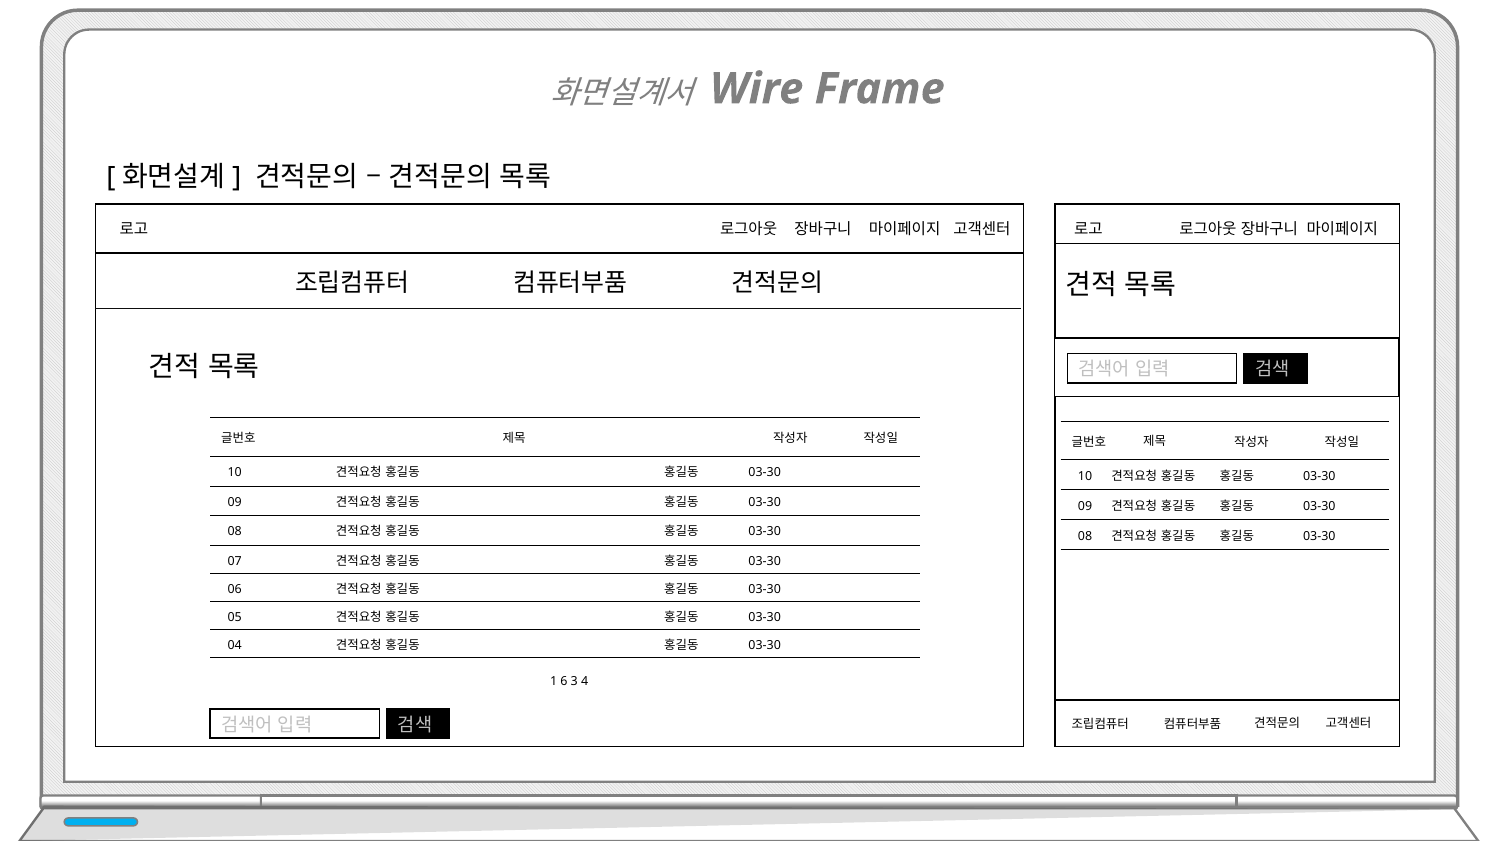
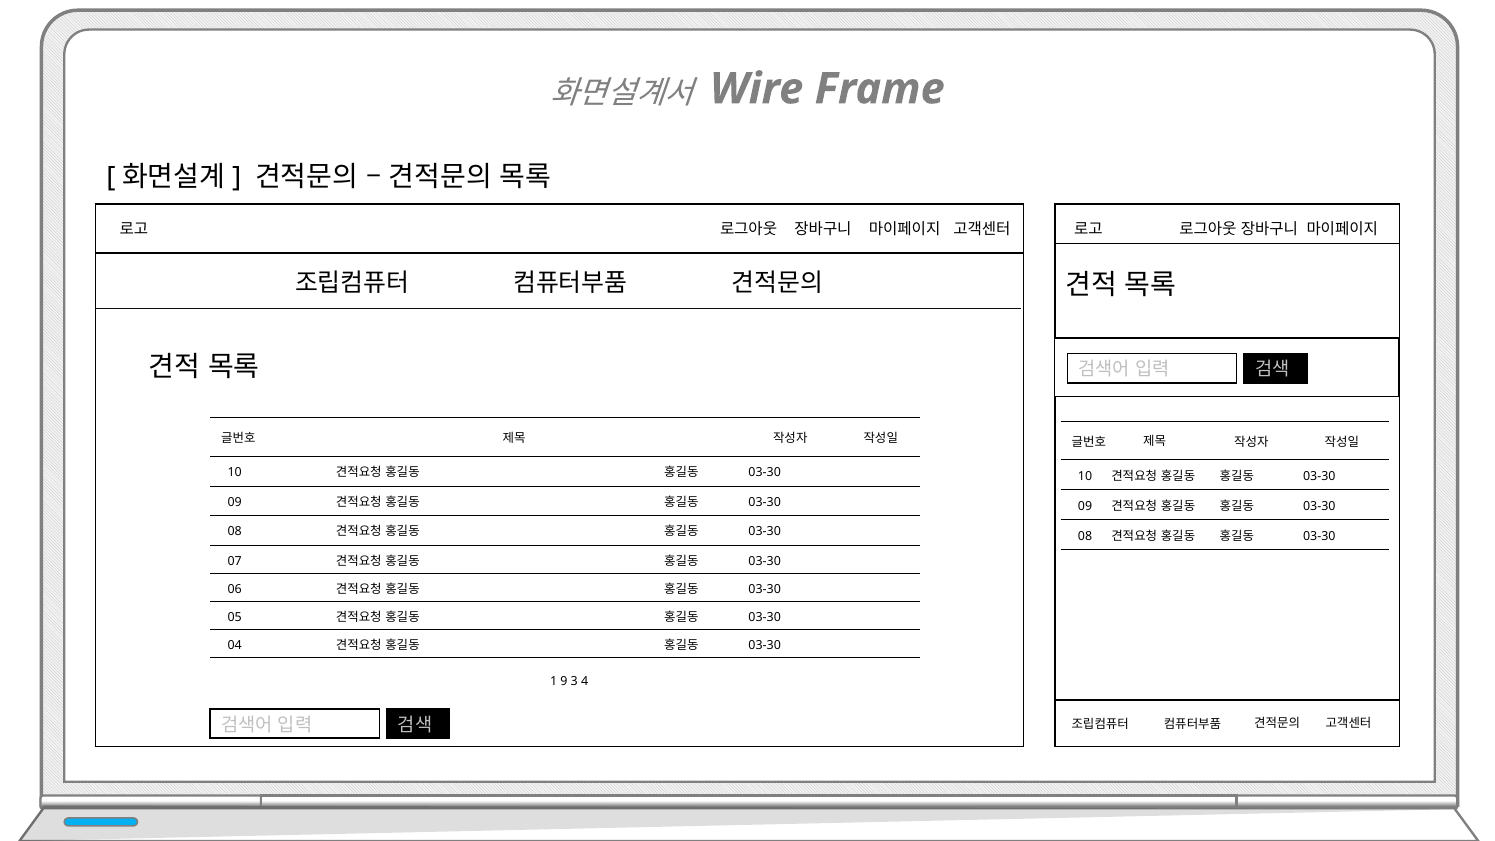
6: 6 -> 9 (564, 682)
